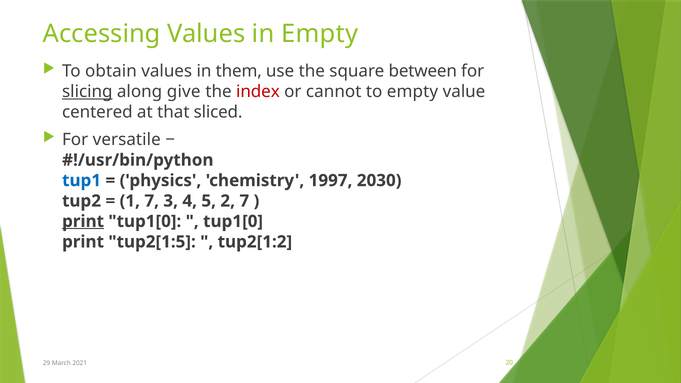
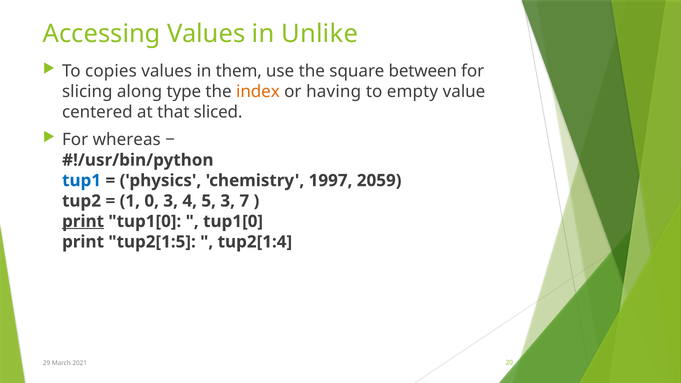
in Empty: Empty -> Unlike (320, 34)
obtain: obtain -> copies (111, 71)
slicing underline: present -> none (87, 92)
give: give -> type (184, 92)
index colour: red -> orange (258, 92)
cannot: cannot -> having (334, 92)
versatile: versatile -> whereas (127, 140)
2030: 2030 -> 2059 (379, 181)
1 7: 7 -> 0 (152, 201)
5 2: 2 -> 3 (228, 201)
tup2[1:2: tup2[1:2 -> tup2[1:4 (255, 242)
